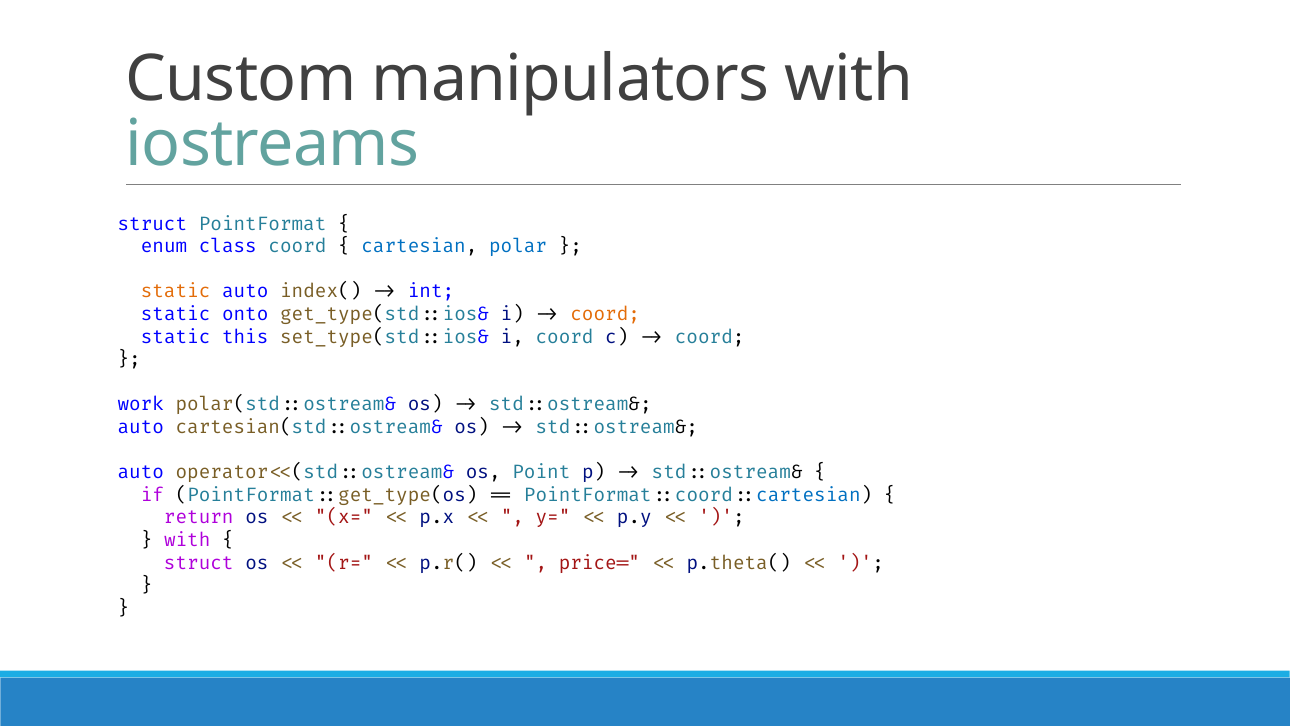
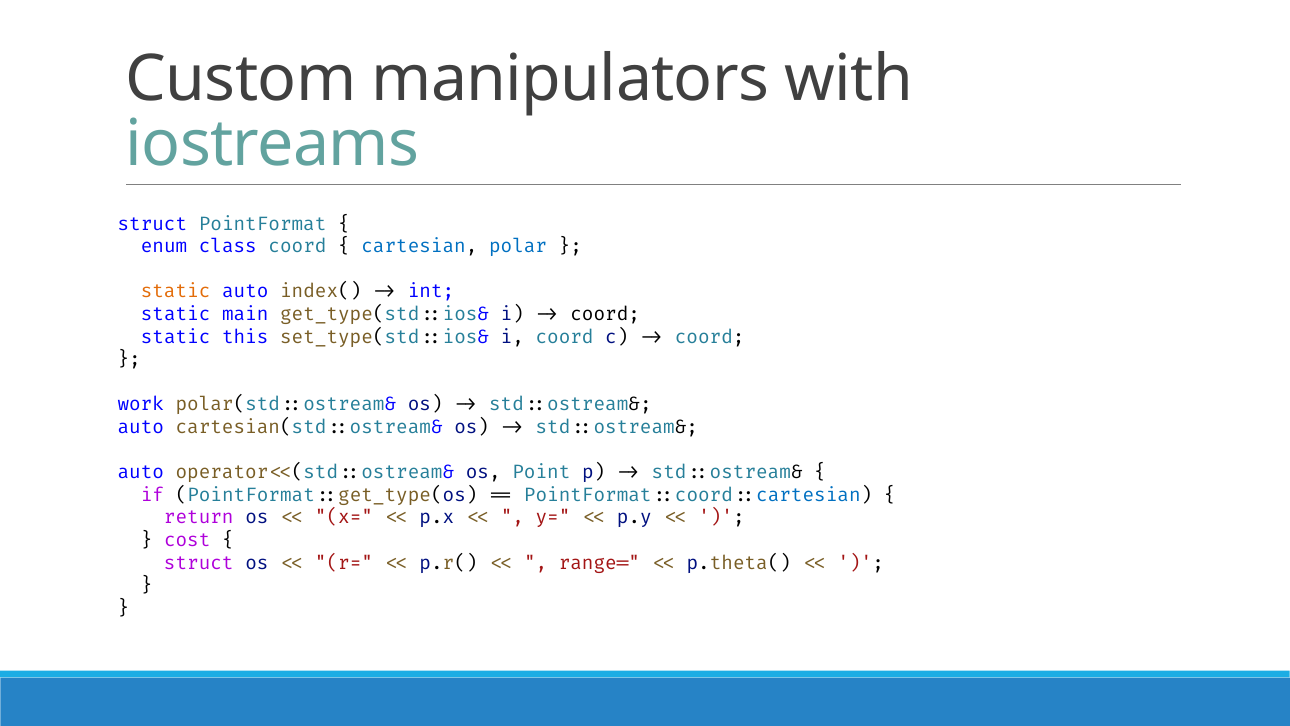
onto: onto -> main (245, 314)
coord colour: orange -> black (605, 314)
with: with -> cost (187, 540)
price=: price= -> range= (599, 563)
